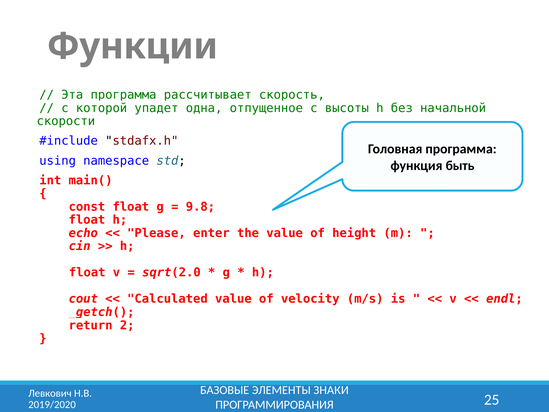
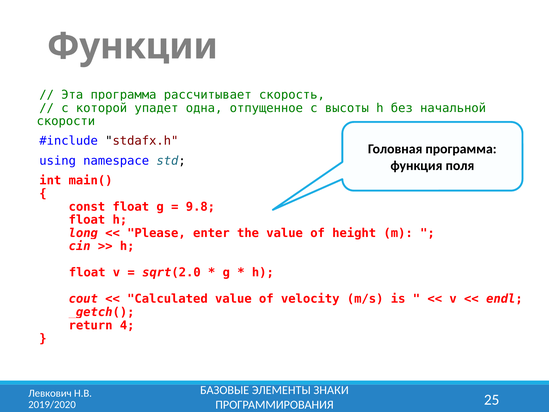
быть: быть -> поля (460, 165)
echo: echo -> long (83, 233)
2: 2 -> 4 (127, 325)
